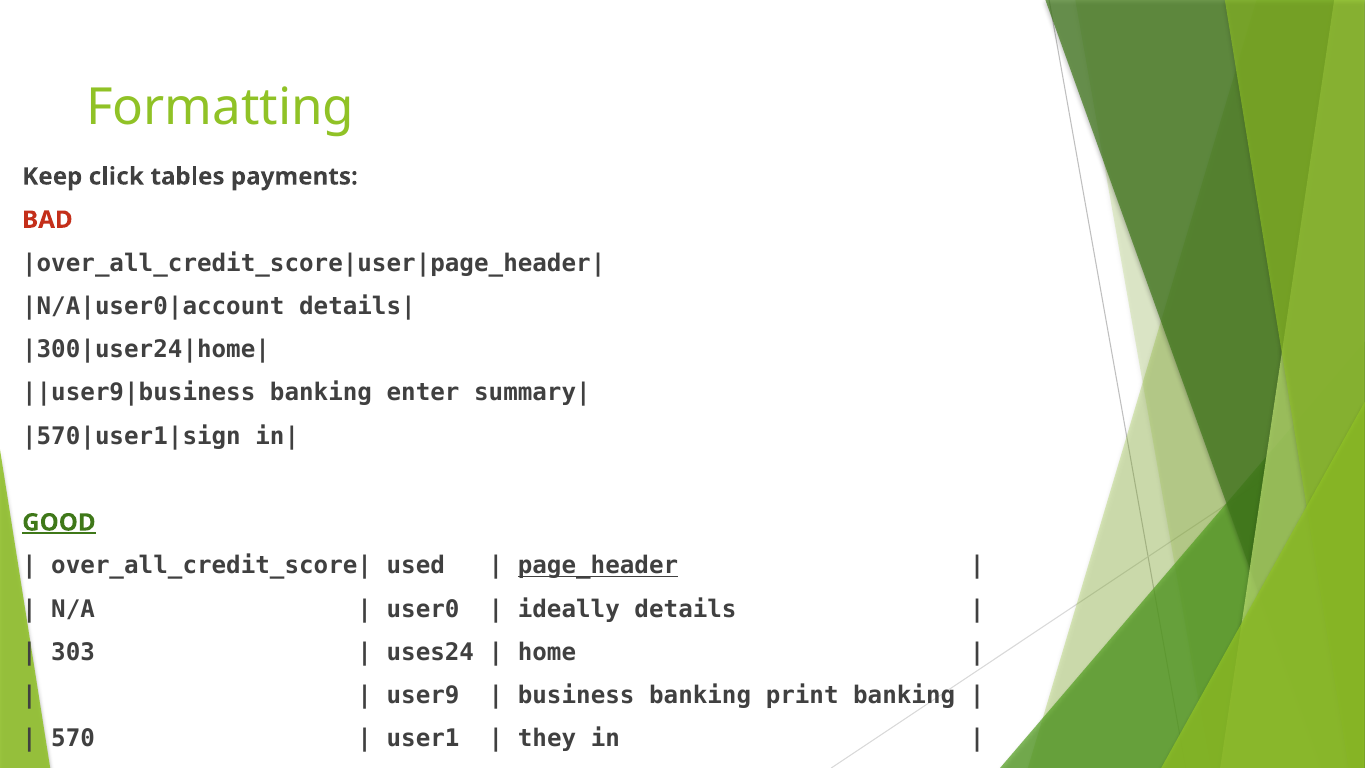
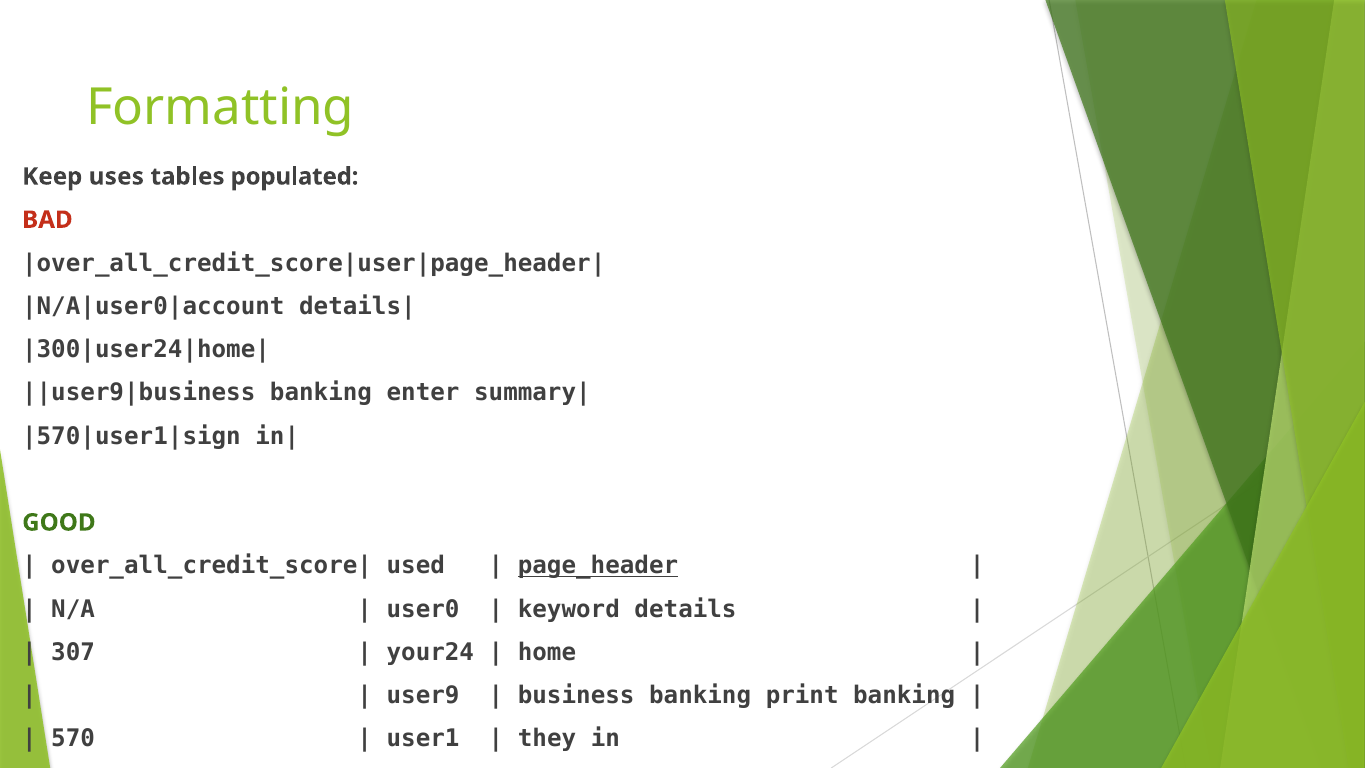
click: click -> uses (116, 176)
payments: payments -> populated (294, 176)
GOOD underline: present -> none (59, 522)
ideally: ideally -> keyword (569, 609)
303: 303 -> 307 (73, 652)
uses24: uses24 -> your24 (430, 652)
